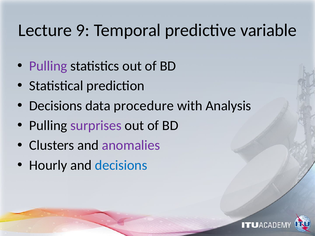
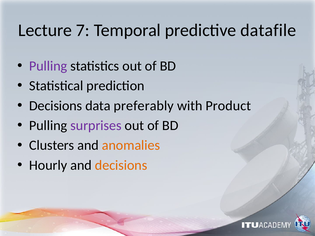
9: 9 -> 7 (83, 30)
variable: variable -> datafile (268, 30)
procedure: procedure -> preferably (144, 106)
Analysis: Analysis -> Product (228, 106)
anomalies colour: purple -> orange (131, 146)
decisions colour: blue -> orange (121, 165)
